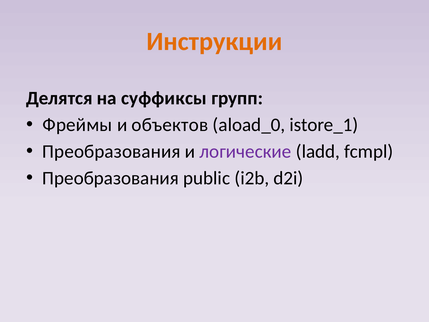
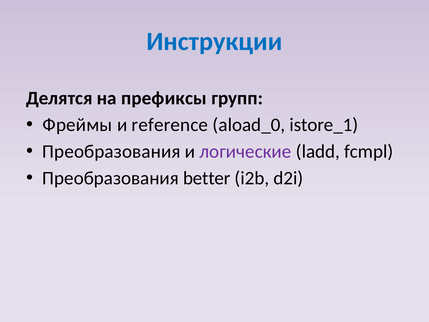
Инструкции colour: orange -> blue (214, 42)
суффиксы: суффиксы -> префиксы (164, 98)
объектов: объектов -> reference (170, 125)
public: public -> better (207, 178)
